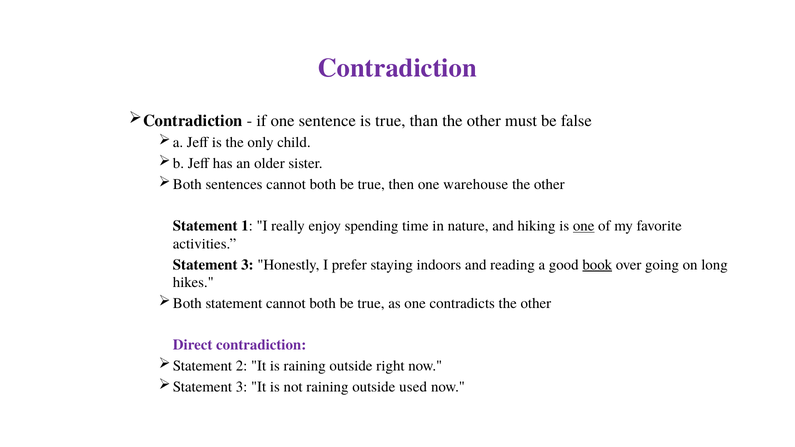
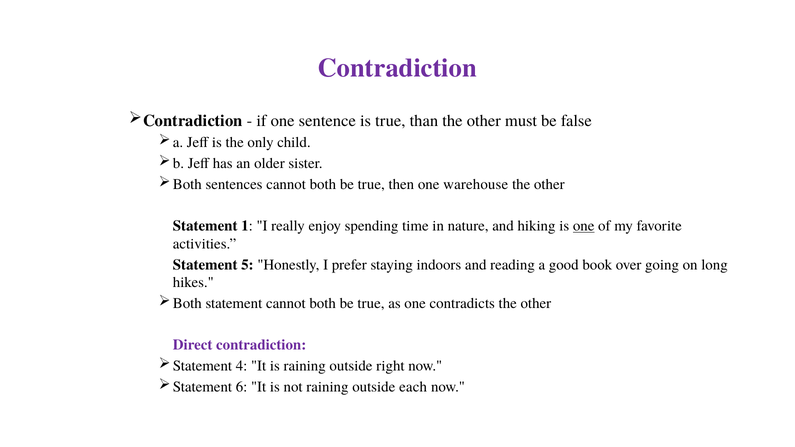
3: 3 -> 5 (247, 265)
book underline: present -> none (597, 265)
2: 2 -> 4 (242, 366)
3: 3 -> 6 (242, 387)
used: used -> each (413, 387)
